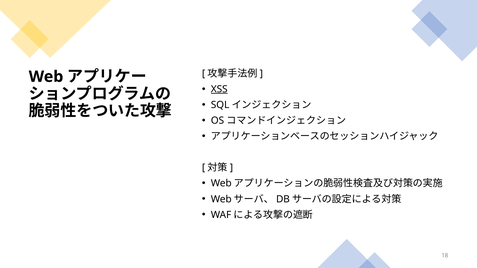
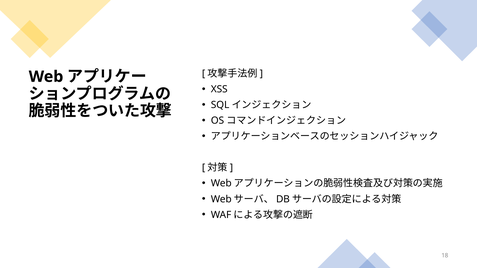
XSS underline: present -> none (219, 89)
